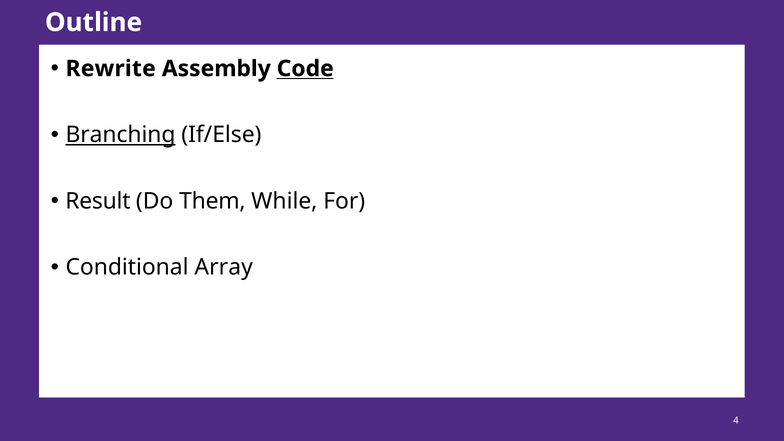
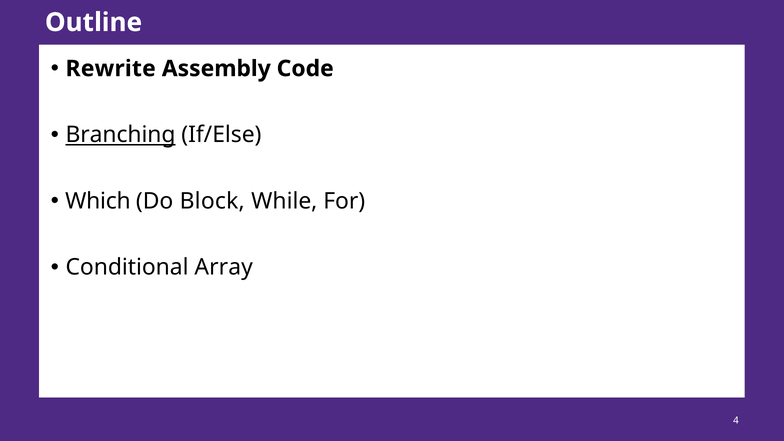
Code underline: present -> none (305, 69)
Result: Result -> Which (98, 201)
Them: Them -> Block (212, 201)
